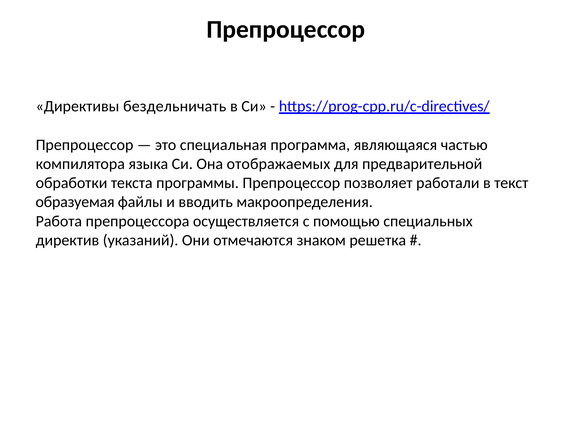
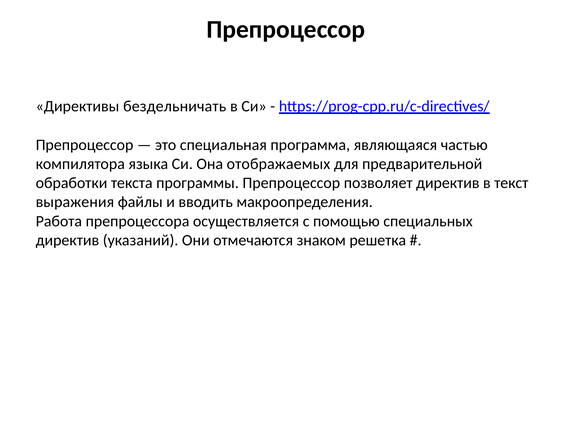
позволяет работали: работали -> директив (448, 183)
образуемая: образуемая -> выражения (75, 202)
